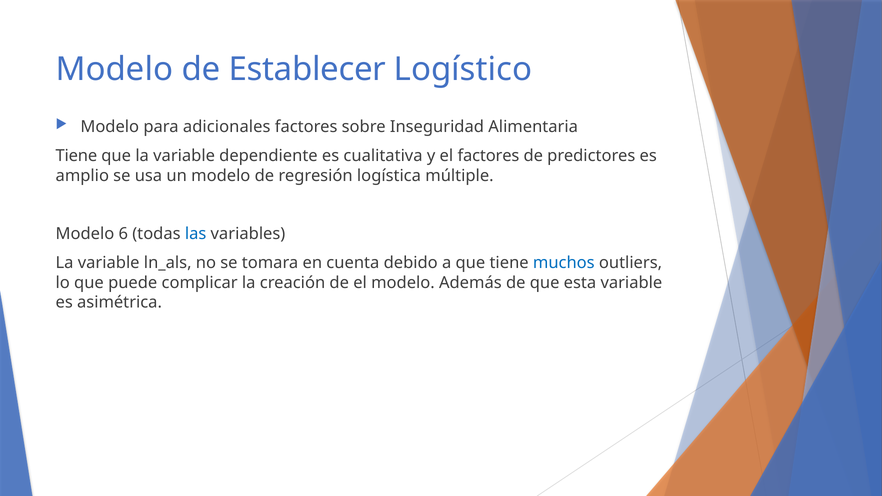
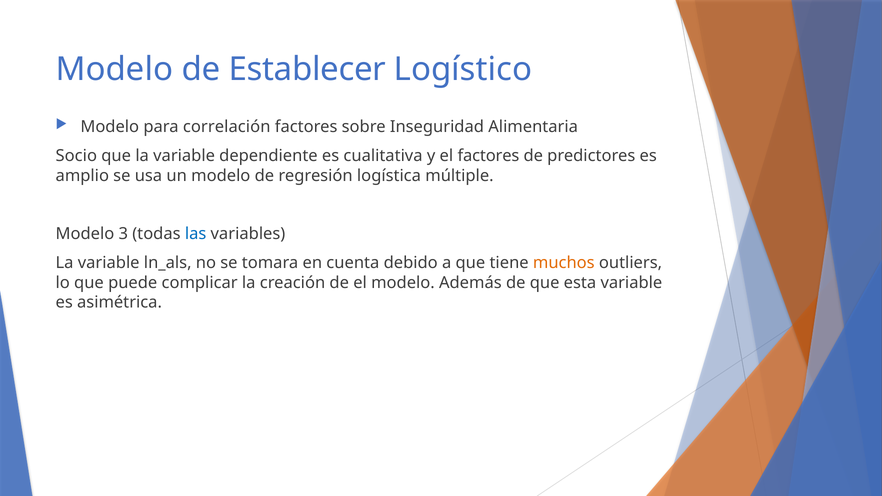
adicionales: adicionales -> correlación (227, 127)
Tiene: Tiene -> Socio (76, 156)
6: 6 -> 3 (123, 234)
muchos colour: blue -> orange (564, 263)
